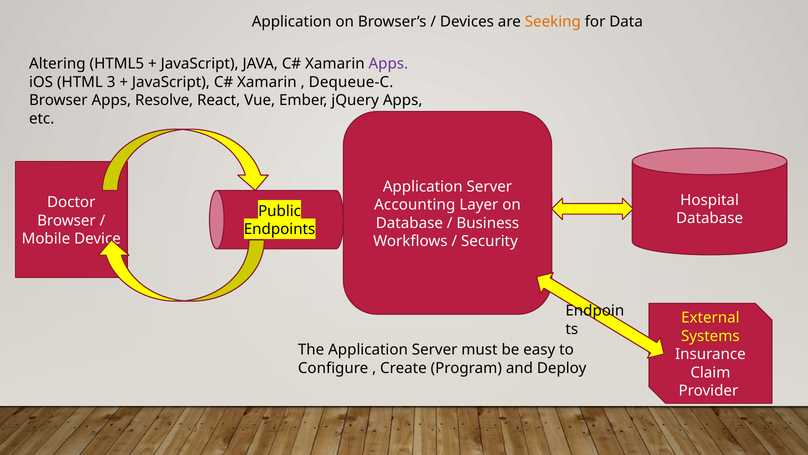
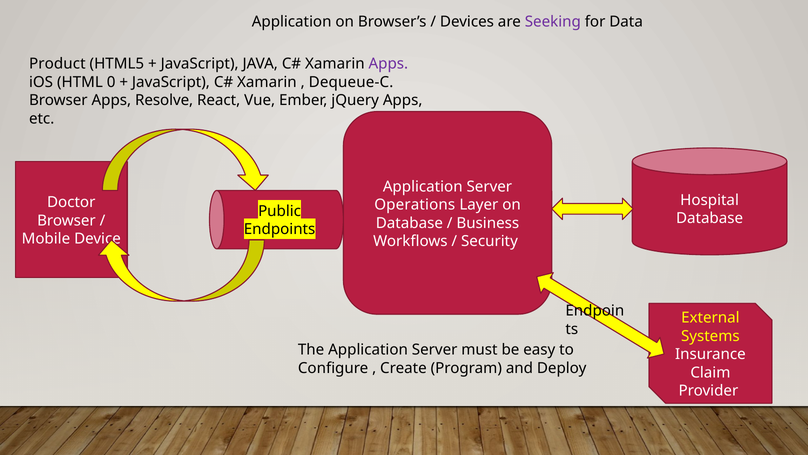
Seeking colour: orange -> purple (553, 22)
Altering: Altering -> Product (57, 64)
3: 3 -> 0 (111, 82)
Accounting: Accounting -> Operations (415, 205)
